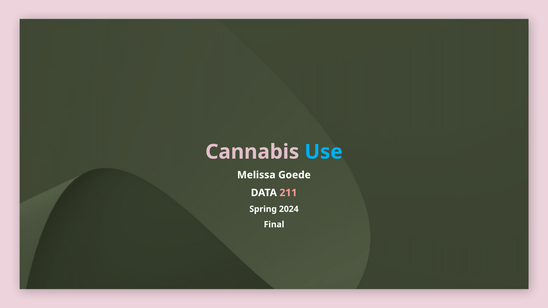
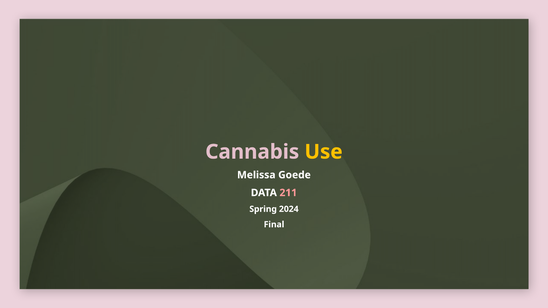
Use colour: light blue -> yellow (324, 152)
